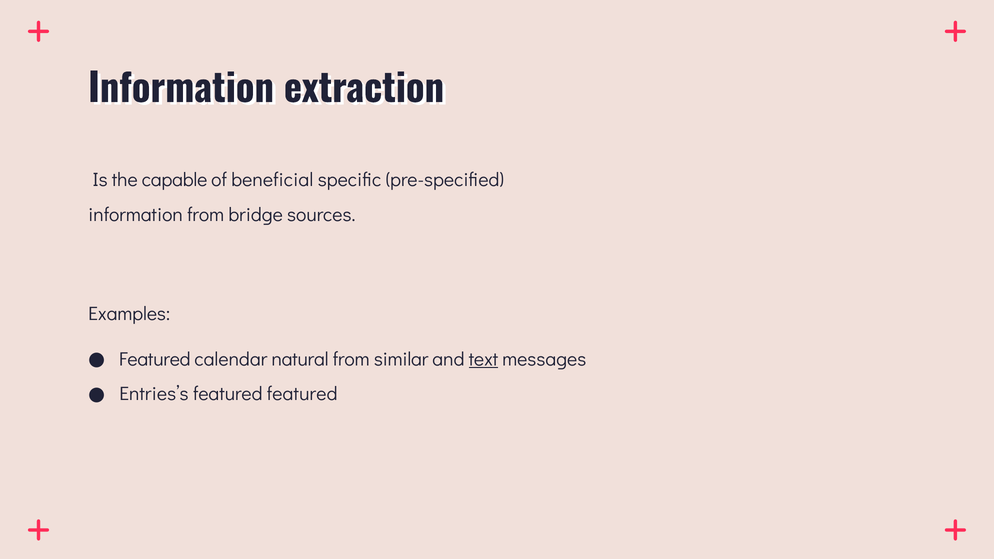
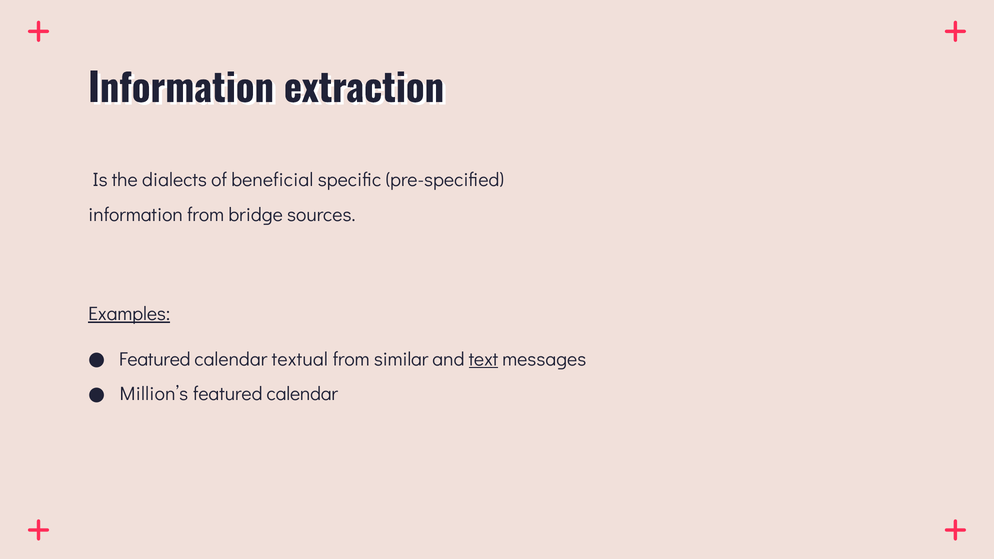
capable: capable -> dialects (174, 180)
Examples underline: none -> present (129, 314)
natural: natural -> textual (300, 359)
Entries’s: Entries’s -> Million’s (154, 394)
featured: featured -> calendar (302, 394)
